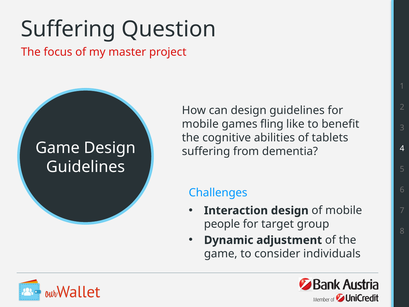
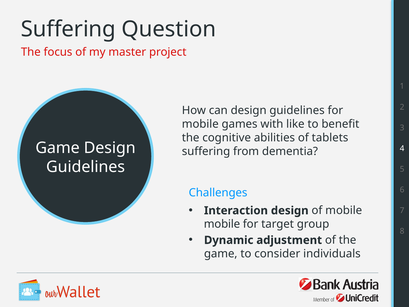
fling: fling -> with (272, 124)
people: people -> mobile (222, 224)
